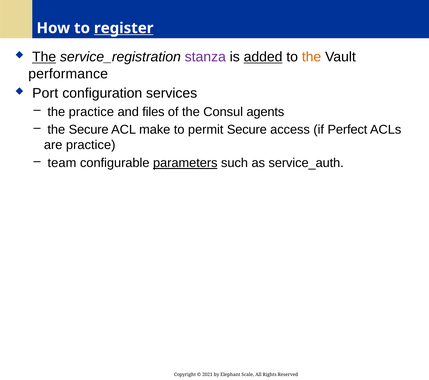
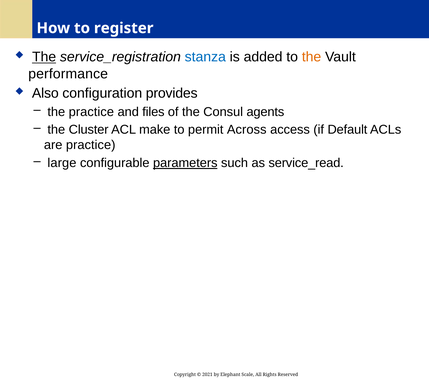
register underline: present -> none (124, 28)
stanza colour: purple -> blue (205, 57)
added underline: present -> none (263, 57)
Port: Port -> Also (45, 93)
services: services -> provides (172, 93)
the Secure: Secure -> Cluster (89, 130)
permit Secure: Secure -> Across (247, 130)
Perfect: Perfect -> Default (347, 130)
team: team -> large (62, 163)
service_auth: service_auth -> service_read (306, 163)
